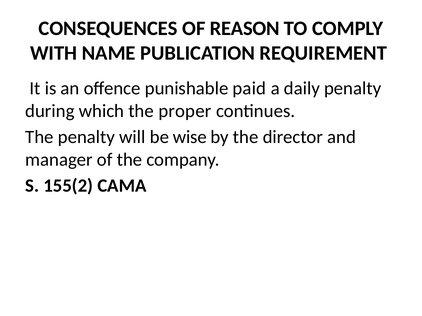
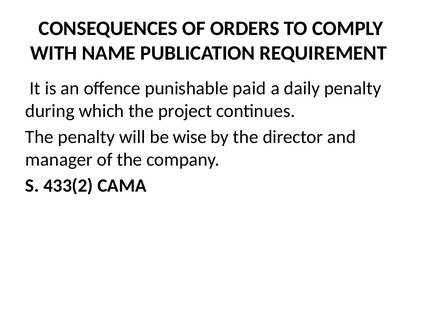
REASON: REASON -> ORDERS (245, 29)
proper: proper -> project (185, 111)
155(2: 155(2 -> 433(2 (68, 186)
